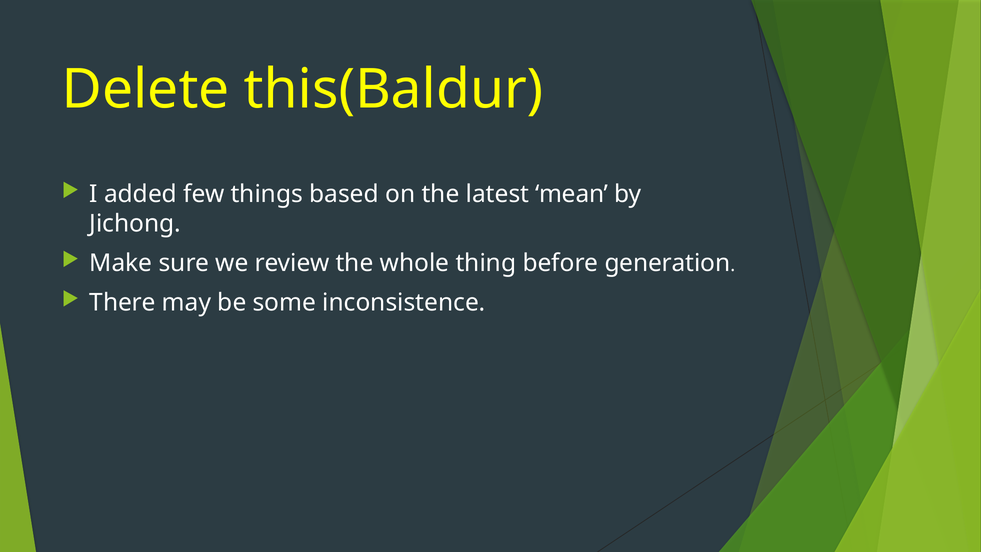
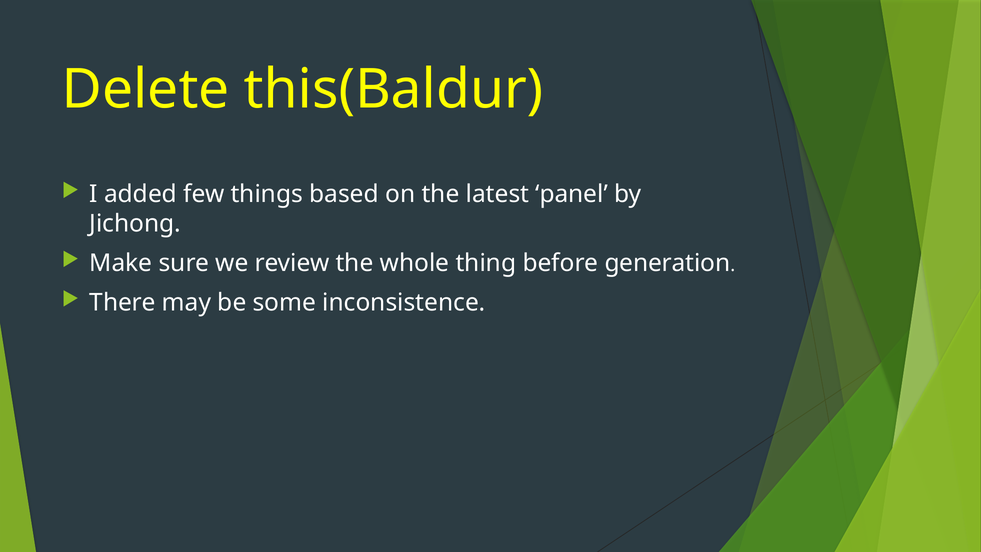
mean: mean -> panel (572, 194)
